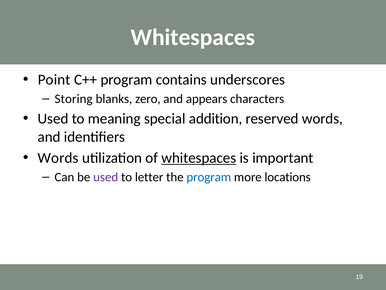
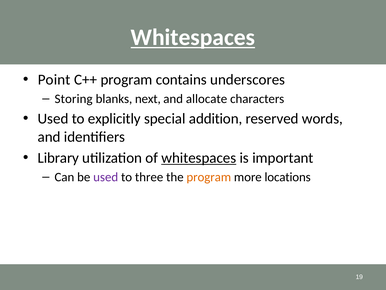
Whitespaces underline: none -> present (193, 37)
zero: zero -> next (148, 99)
appears: appears -> allocate (207, 99)
meaning: meaning -> explicitly (114, 119)
Words: Words -> Library (58, 158)
letter: letter -> three (149, 177)
program colour: blue -> orange (209, 177)
